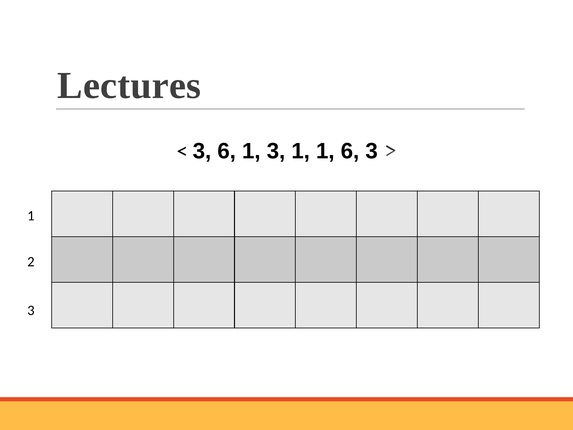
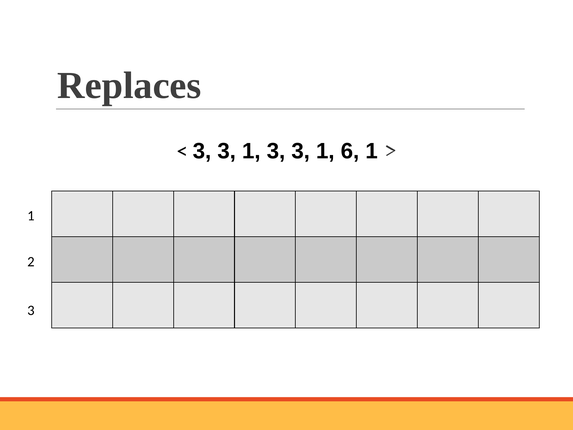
Lectures: Lectures -> Replaces (129, 86)
6: 6 -> 3 (227, 151)
1 3 1: 1 -> 3 (301, 151)
6 3: 3 -> 1 (372, 151)
